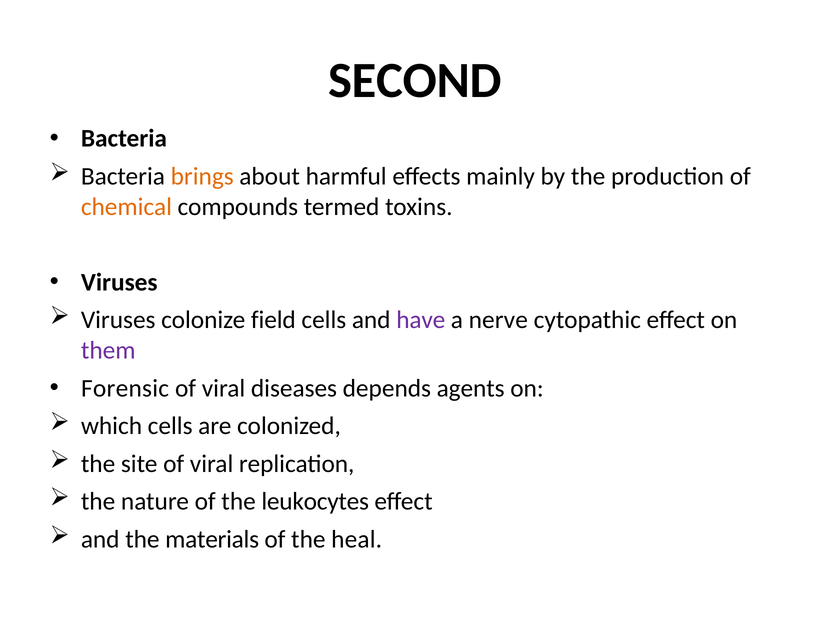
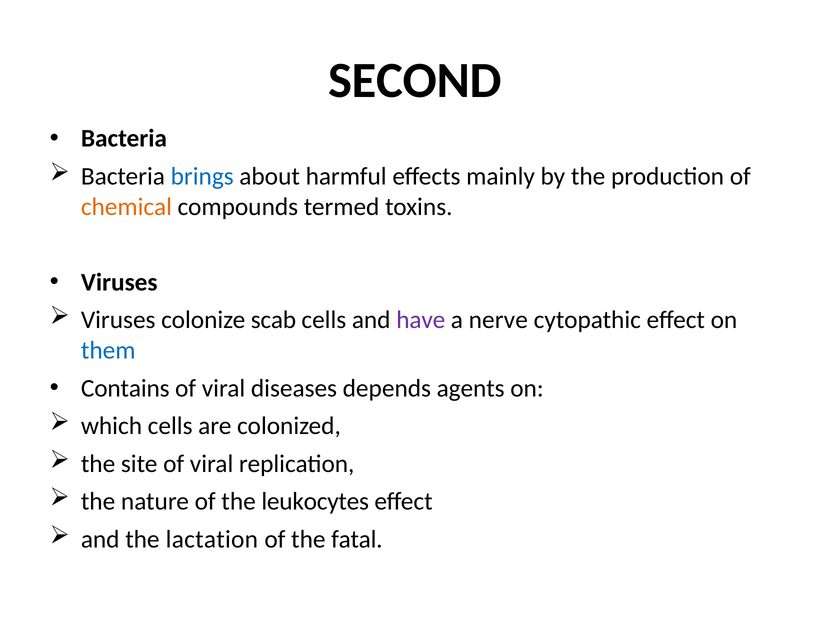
brings colour: orange -> blue (202, 177)
field: field -> scab (273, 320)
them colour: purple -> blue (108, 351)
Forensic: Forensic -> Contains (125, 389)
materials: materials -> lactation (212, 540)
heal: heal -> fatal (357, 540)
